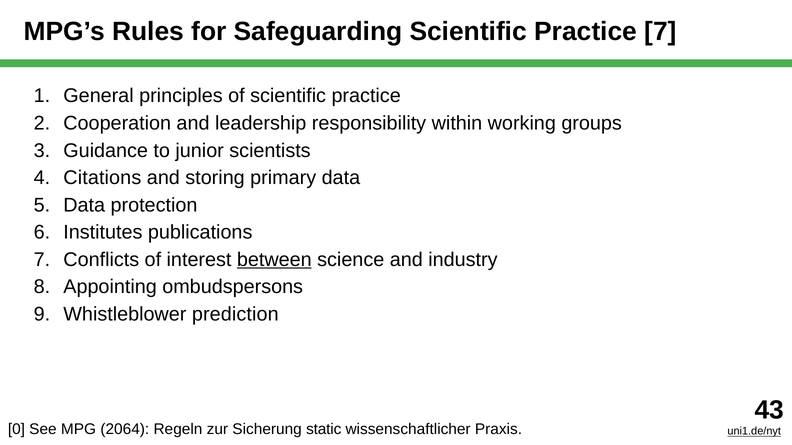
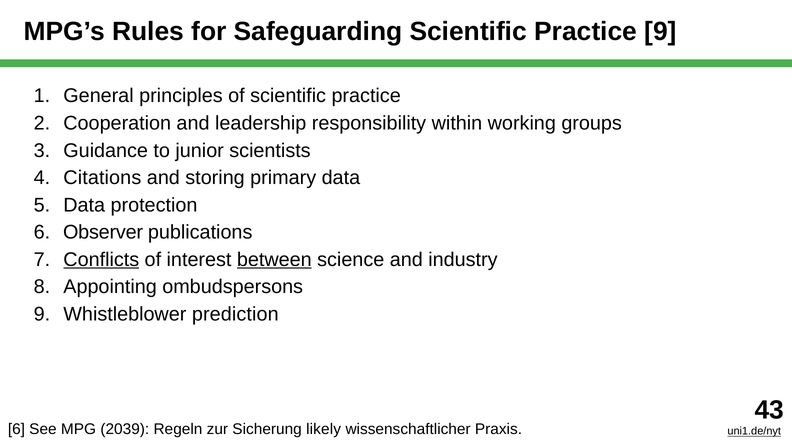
Practice 7: 7 -> 9 (660, 32)
Institutes: Institutes -> Observer (103, 233)
Conflicts underline: none -> present (101, 260)
0: 0 -> 6 (16, 430)
2064: 2064 -> 2039 (125, 430)
static: static -> likely (324, 430)
